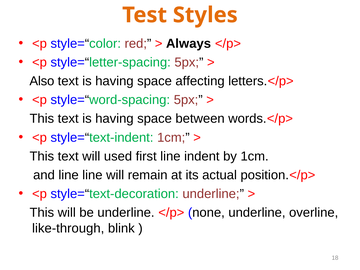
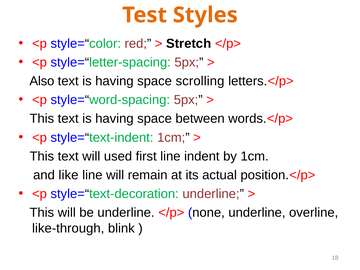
Always: Always -> Stretch (189, 44)
affecting: affecting -> scrolling (200, 81)
and line: line -> like (68, 175)
